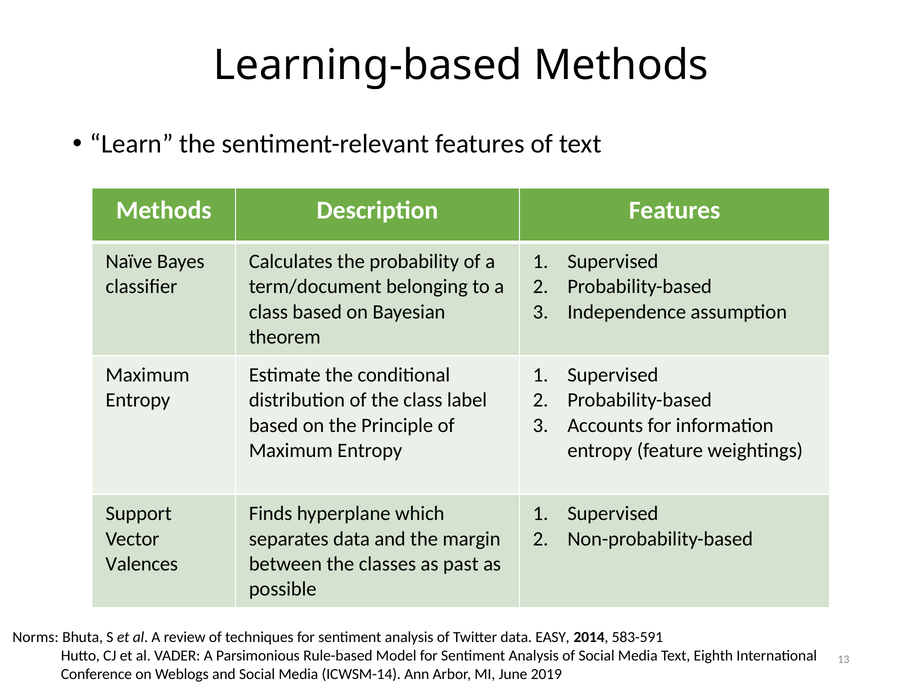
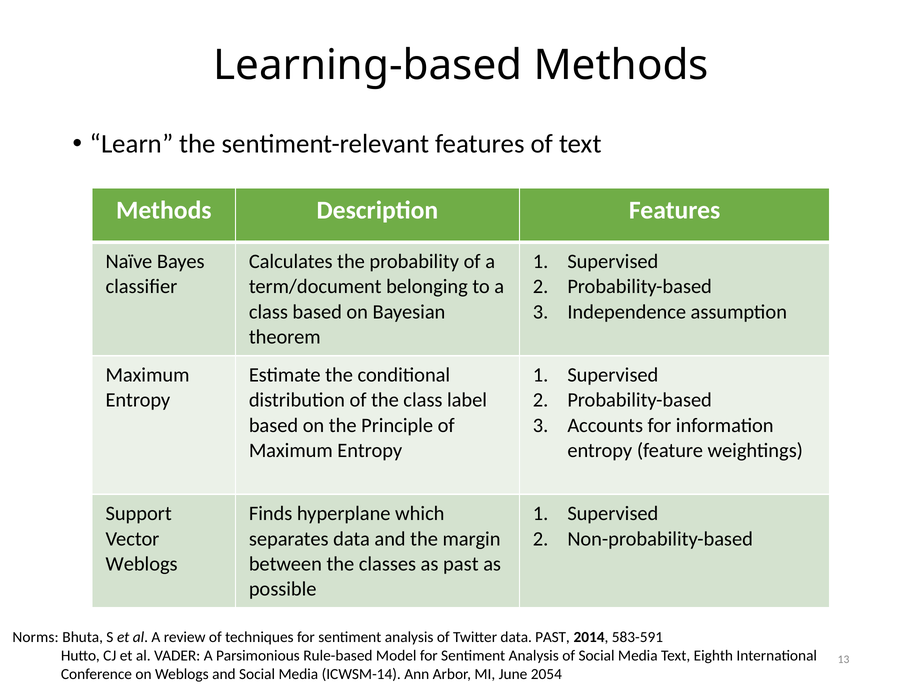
Valences: Valences -> Weblogs (142, 564)
data EASY: EASY -> PAST (552, 638)
2019: 2019 -> 2054 (546, 674)
